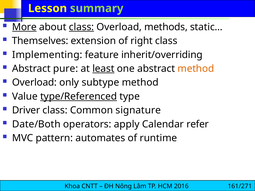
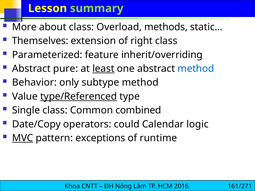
More underline: present -> none (24, 27)
class underline: present -> none (81, 27)
Implementing: Implementing -> Parameterized (47, 55)
method colour: orange -> blue (196, 69)
Overload: Overload -> Behavior (34, 83)
Driver: Driver -> Single (26, 110)
signature: signature -> combined (138, 110)
Date/Both: Date/Both -> Date/Copy (36, 124)
apply: apply -> could (127, 124)
refer: refer -> logic (198, 124)
MVC underline: none -> present (23, 138)
automates: automates -> exceptions (100, 138)
